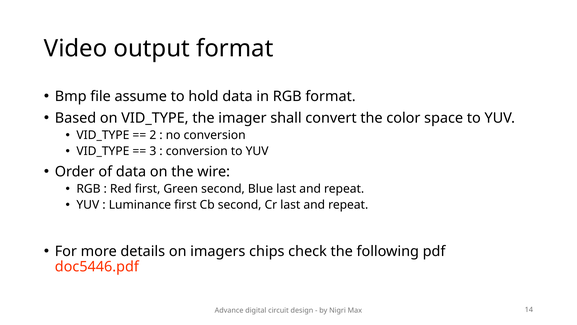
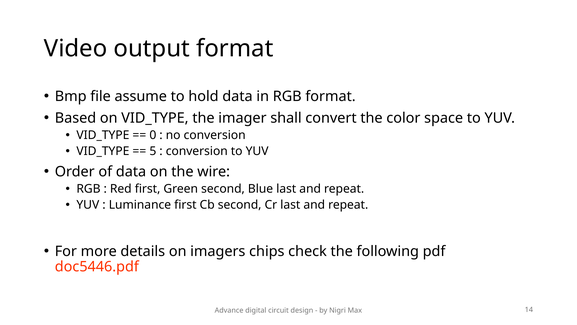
2: 2 -> 0 (153, 135)
3: 3 -> 5 (153, 151)
